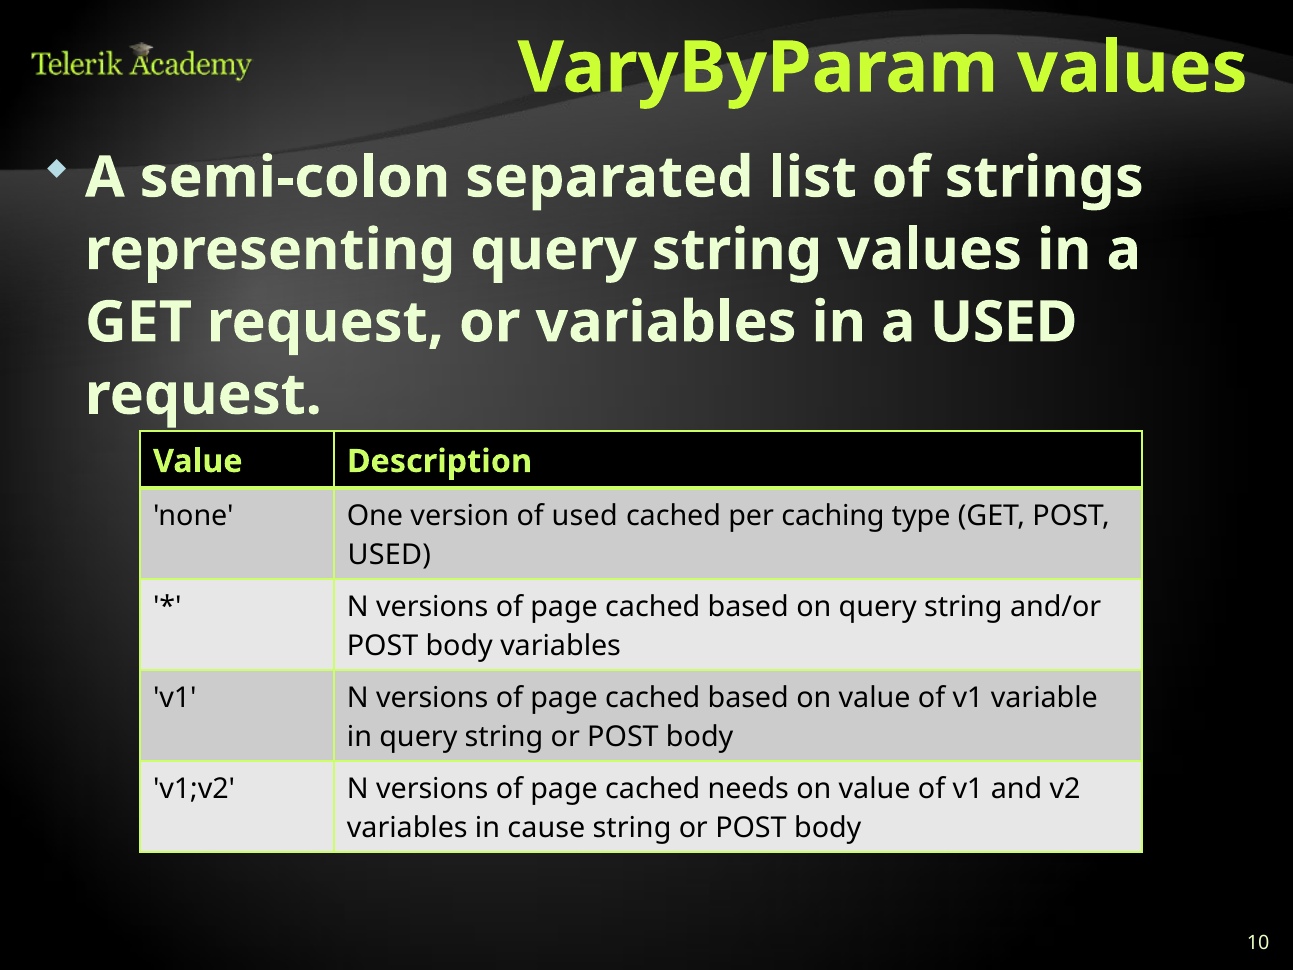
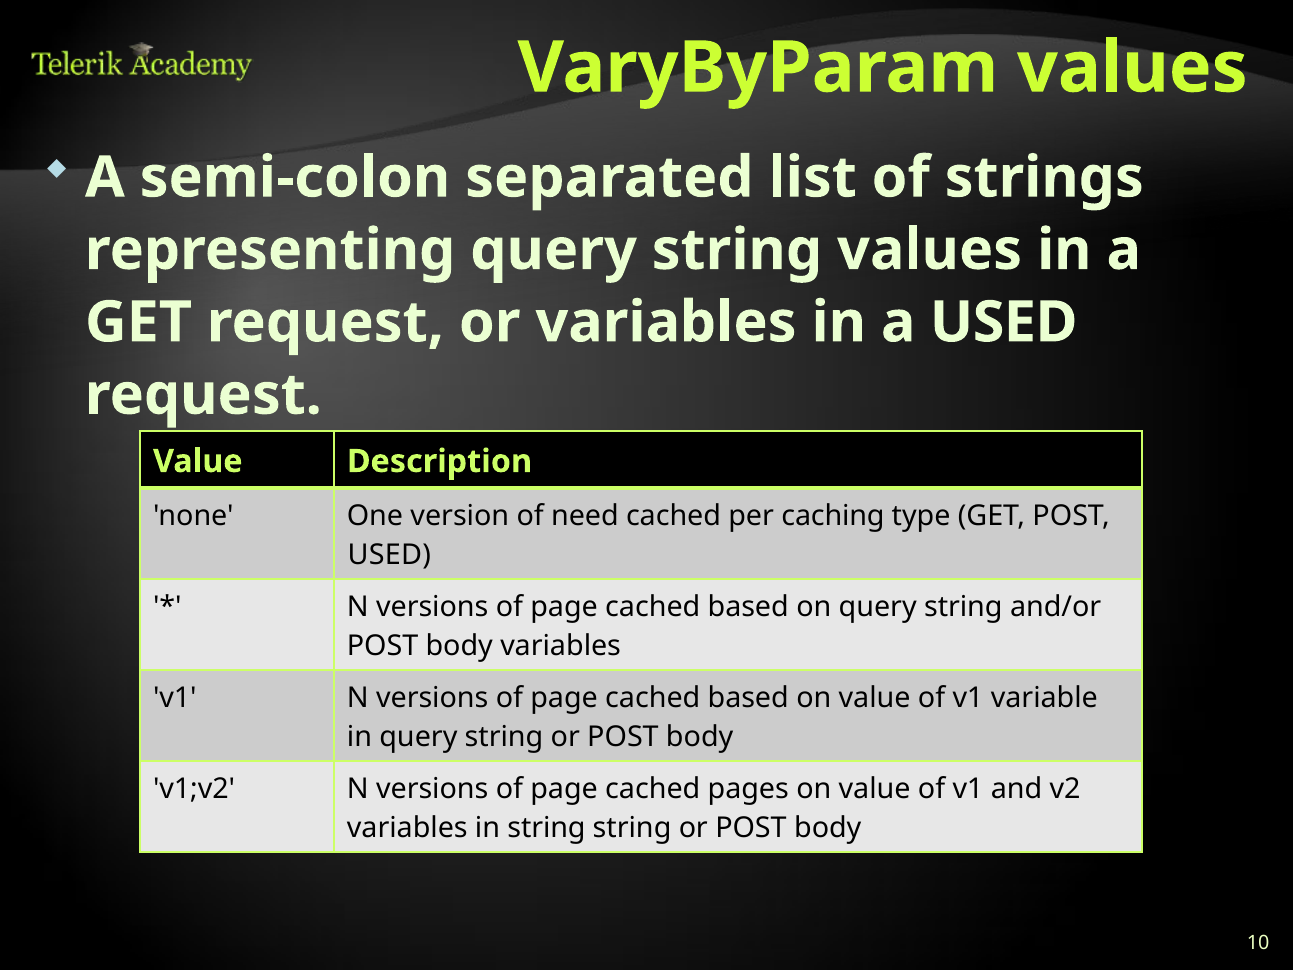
of used: used -> need (585, 516)
needs: needs -> pages (748, 788)
in cause: cause -> string (547, 827)
